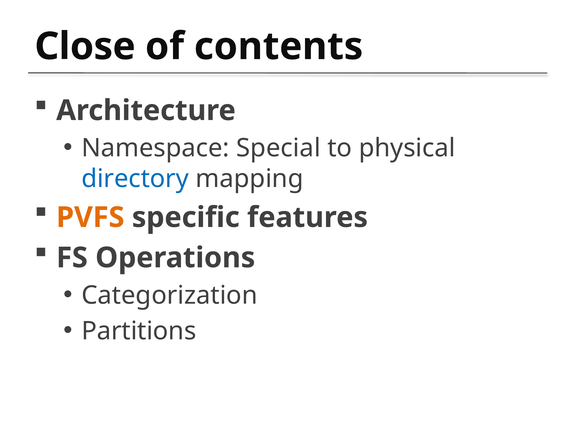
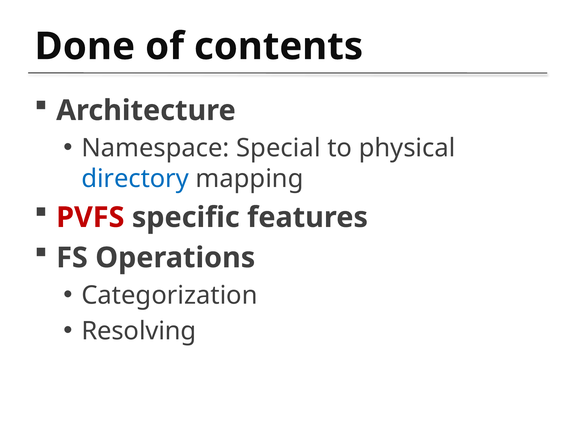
Close: Close -> Done (85, 46)
PVFS colour: orange -> red (90, 217)
Partitions: Partitions -> Resolving (139, 331)
